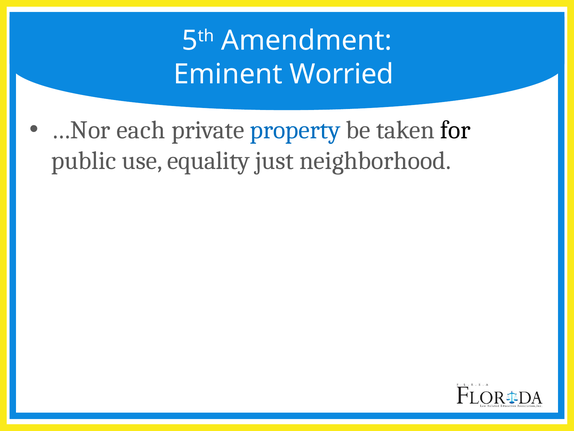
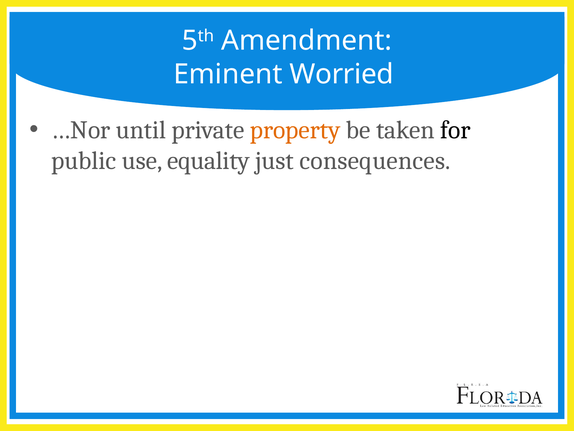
each: each -> until (141, 130)
property colour: blue -> orange (295, 130)
neighborhood: neighborhood -> consequences (375, 161)
